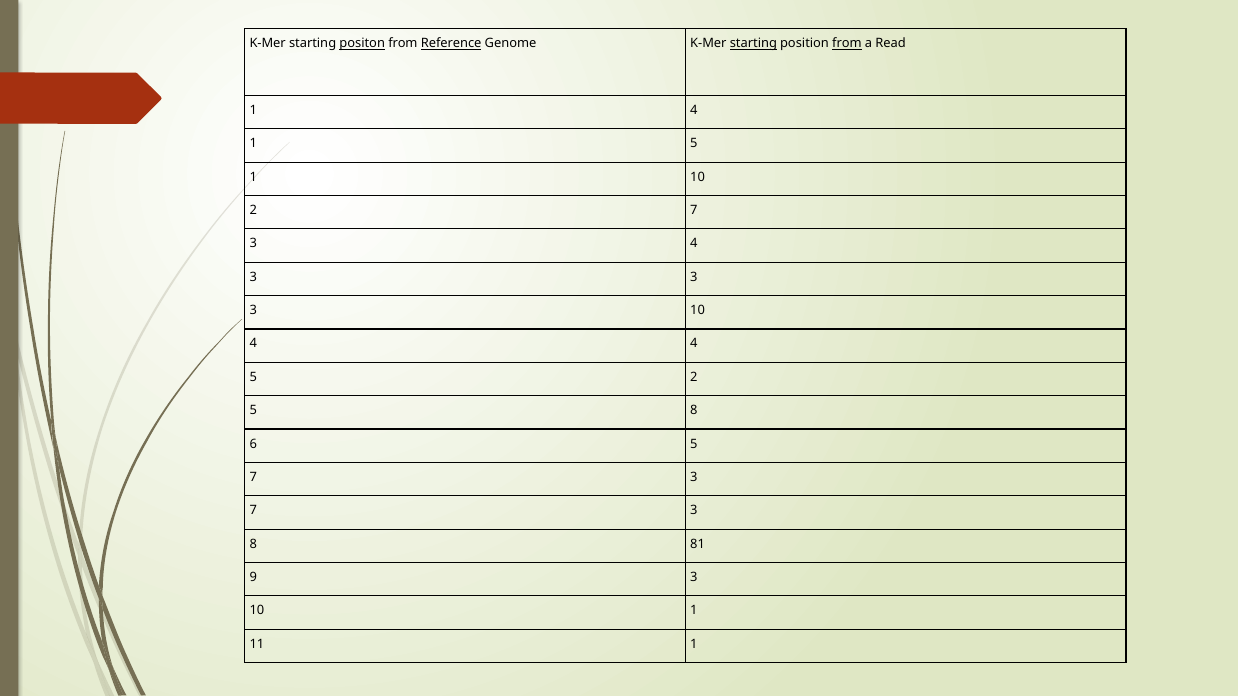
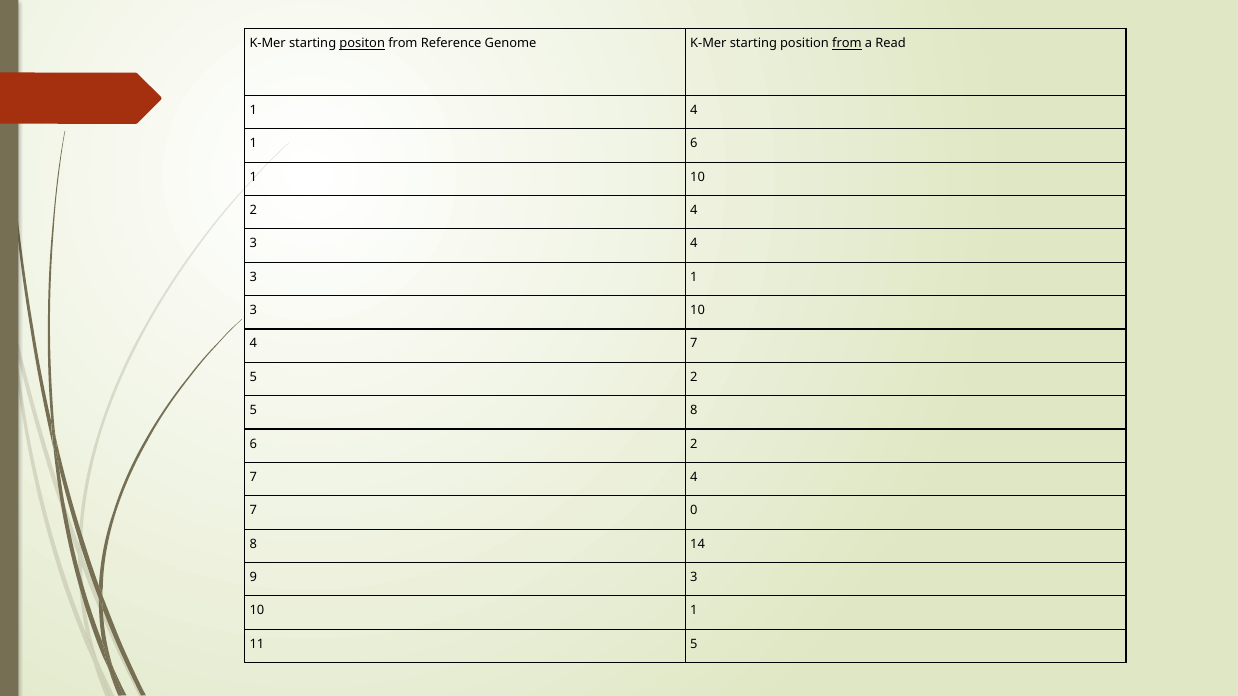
Reference underline: present -> none (451, 44)
starting underline: present -> none (753, 44)
1 5: 5 -> 6 (694, 144)
2 7: 7 -> 4 (694, 210)
3: 3 -> 1 (694, 277)
4: 4 -> 7 (694, 344)
6 5: 5 -> 2 (694, 444)
3: 3 -> 4 (694, 477)
3: 3 -> 0 (694, 511)
81: 81 -> 14 (698, 544)
11 1: 1 -> 5 (694, 644)
